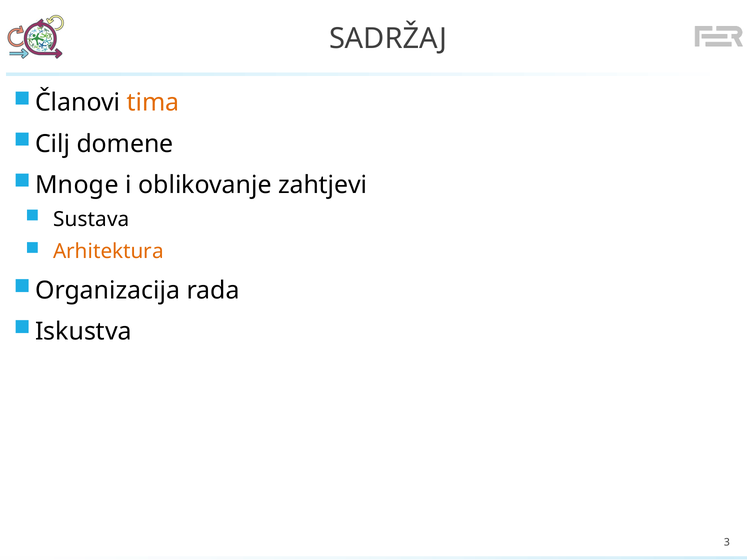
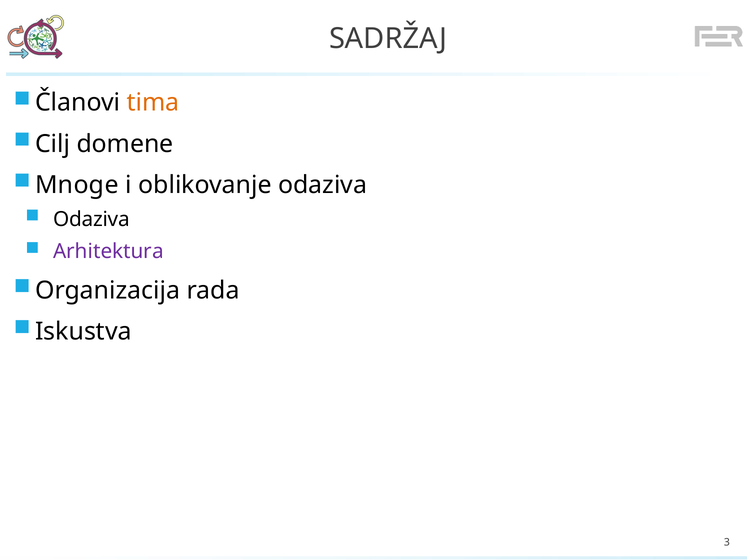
oblikovanje zahtjevi: zahtjevi -> odaziva (323, 185)
Sustava: Sustava -> Odaziva (91, 219)
Arhitektura colour: orange -> purple (108, 252)
